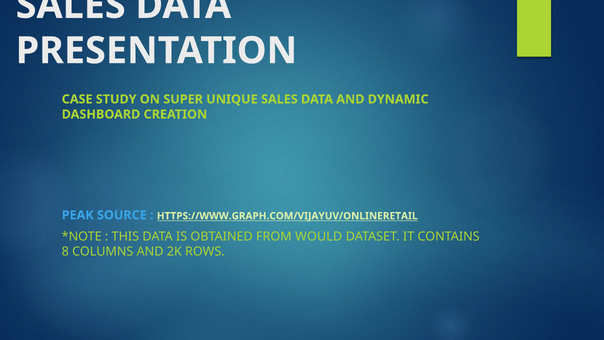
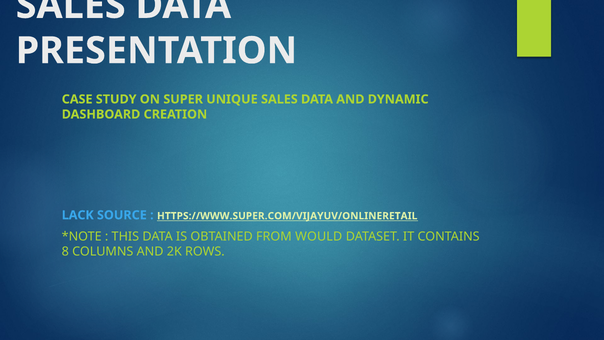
PEAK: PEAK -> LACK (78, 215)
HTTPS://WWW.GRAPH.COM/VIJAYUV/ONLINERETAIL: HTTPS://WWW.GRAPH.COM/VIJAYUV/ONLINERETAIL -> HTTPS://WWW.SUPER.COM/VIJAYUV/ONLINERETAIL (287, 216)
